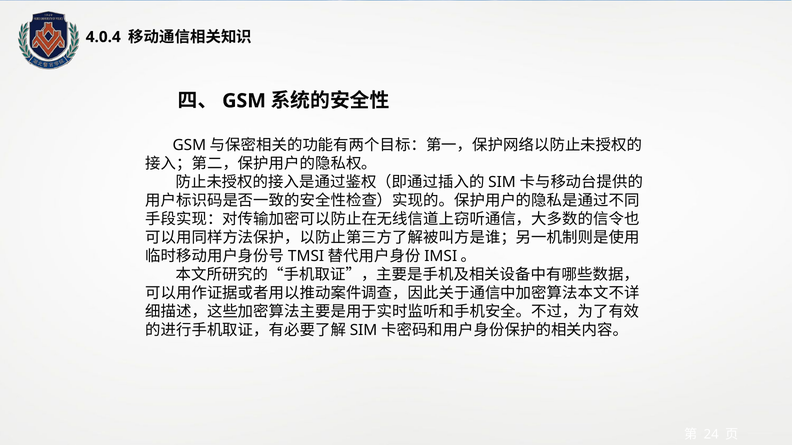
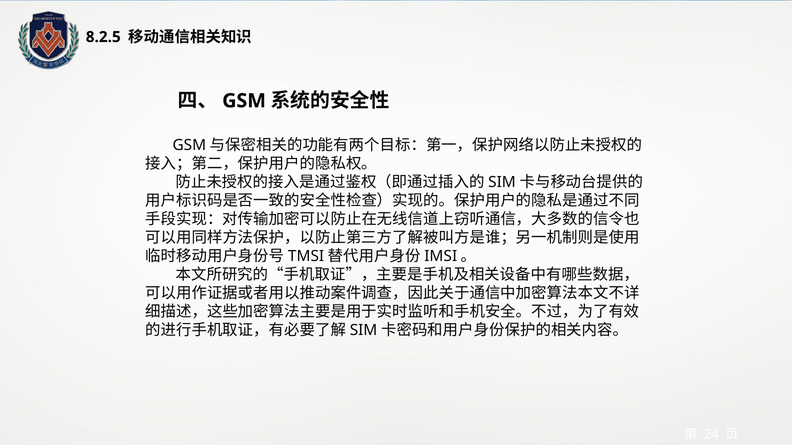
4.0.4: 4.0.4 -> 8.2.5 (103, 37)
